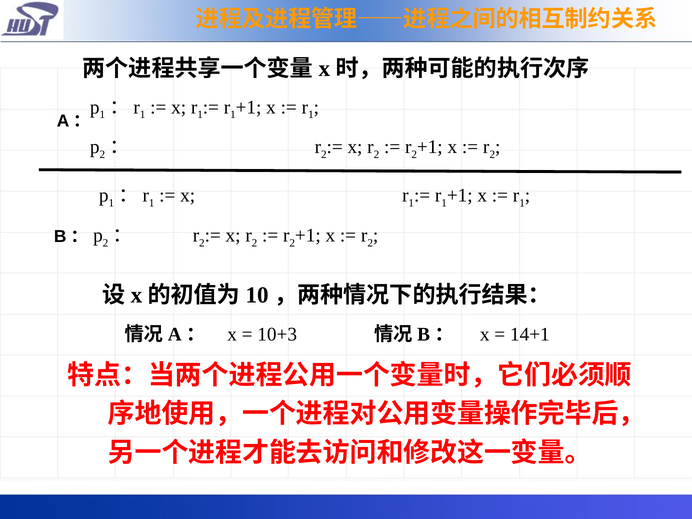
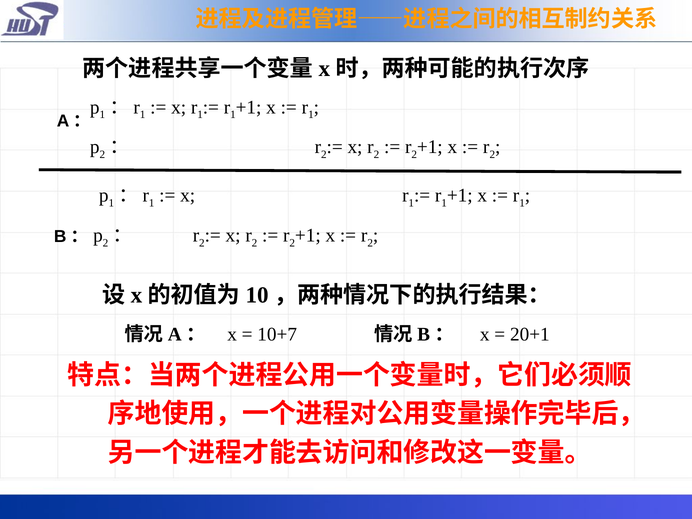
10+3: 10+3 -> 10+7 (277, 334)
14+1: 14+1 -> 20+1 (530, 334)
